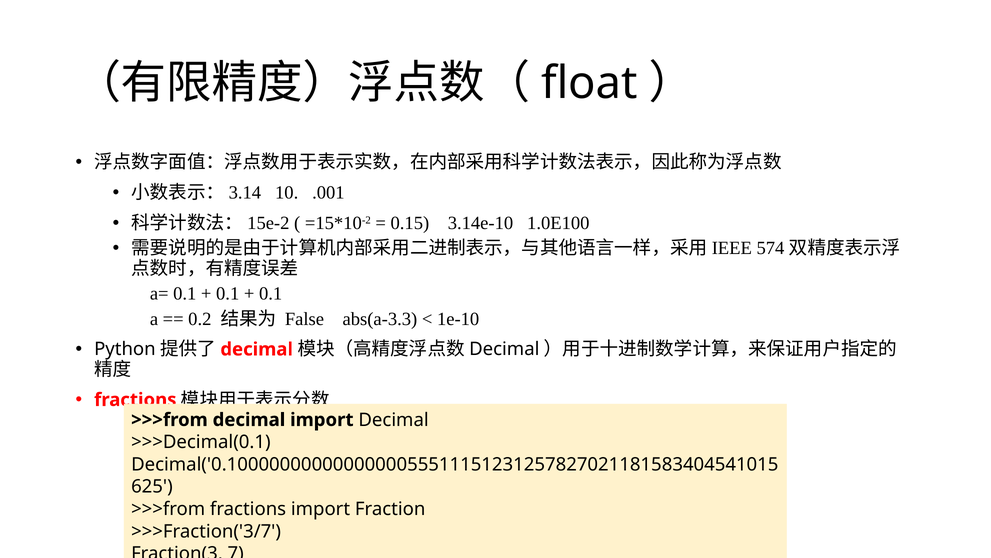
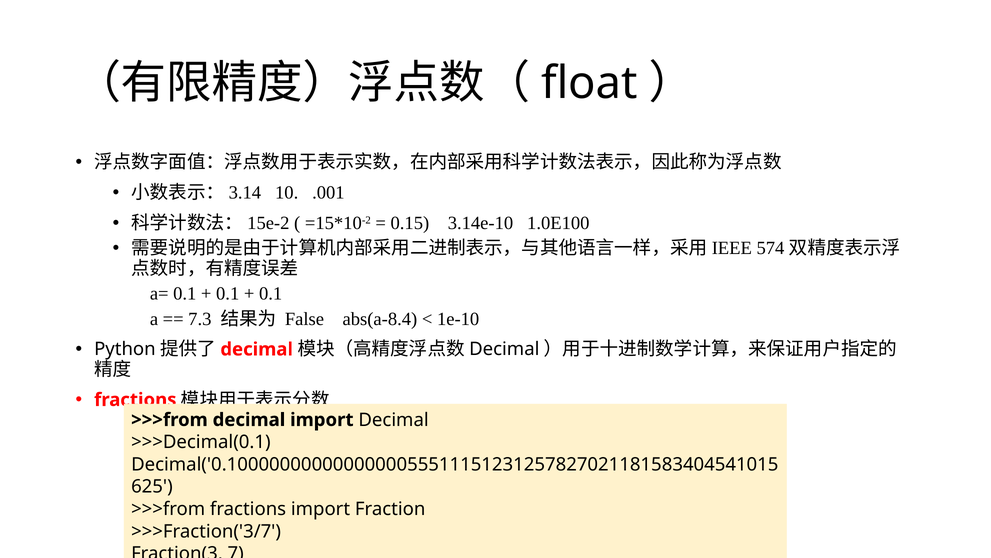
0.2: 0.2 -> 7.3 (200, 319)
abs(a-3.3: abs(a-3.3 -> abs(a-8.4 (380, 319)
